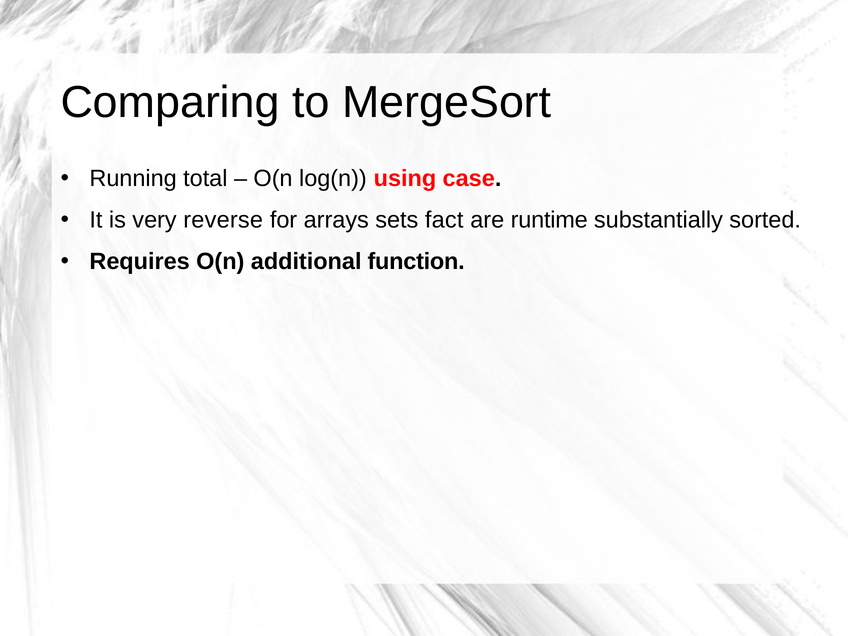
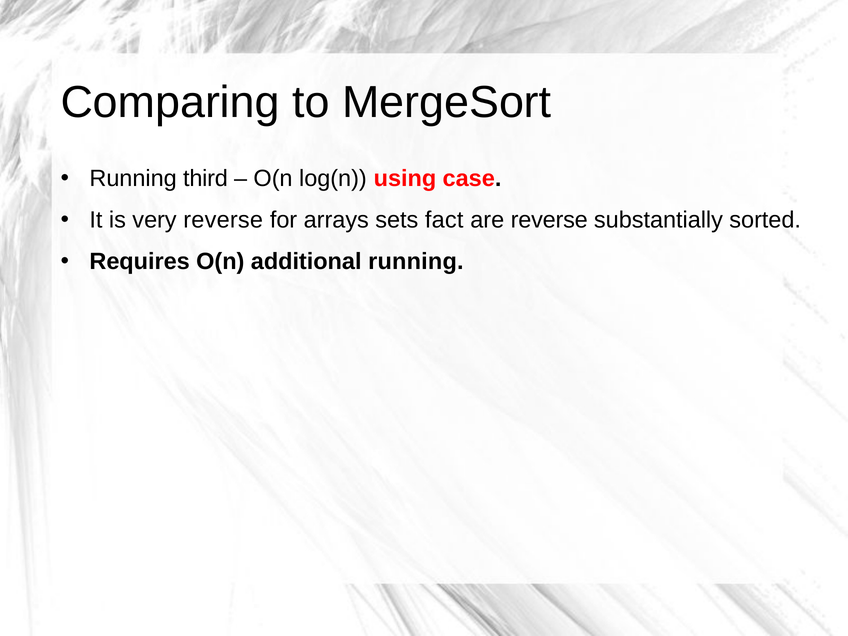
total: total -> third (205, 178)
are runtime: runtime -> reverse (549, 220)
additional function: function -> running (416, 261)
